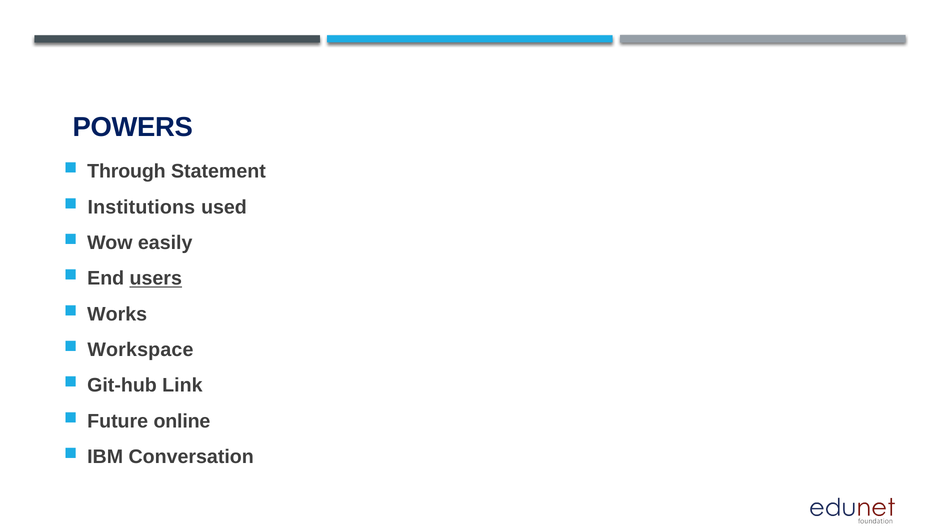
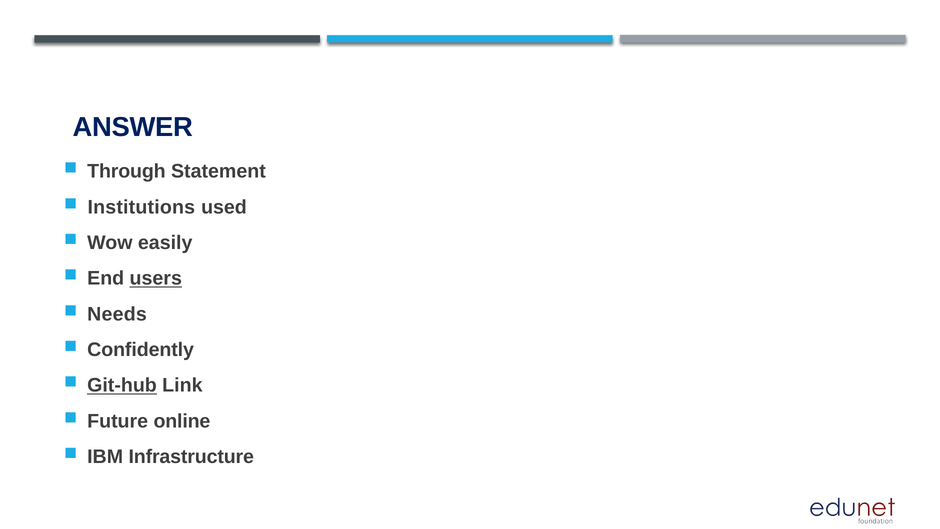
POWERS: POWERS -> ANSWER (133, 127)
Works: Works -> Needs (117, 314)
Workspace: Workspace -> Confidently (141, 350)
Git-hub underline: none -> present (122, 385)
Conversation: Conversation -> Infrastructure (191, 457)
